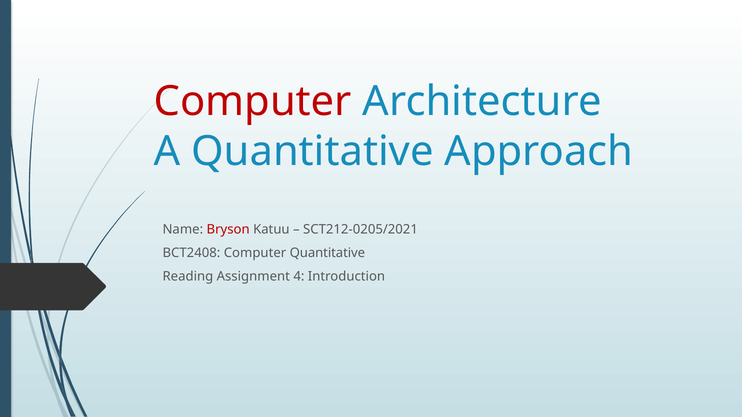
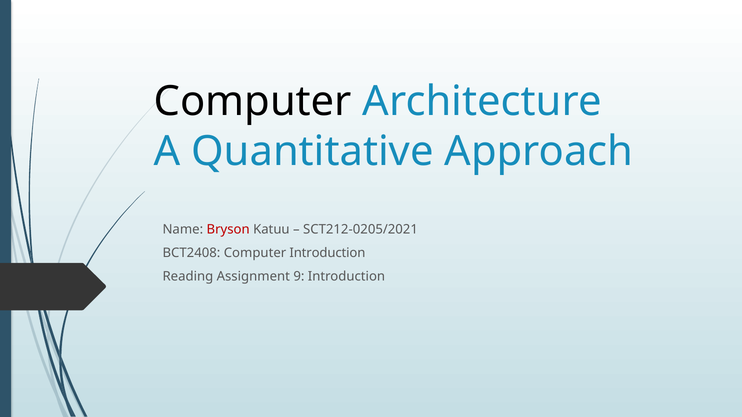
Computer colour: red -> black (253, 102)
Computer Quantitative: Quantitative -> Introduction (327, 253)
4: 4 -> 9 (299, 277)
